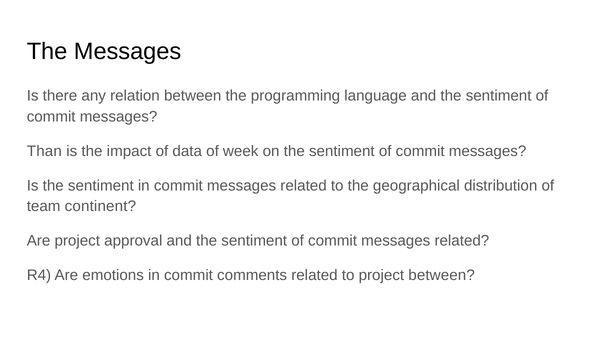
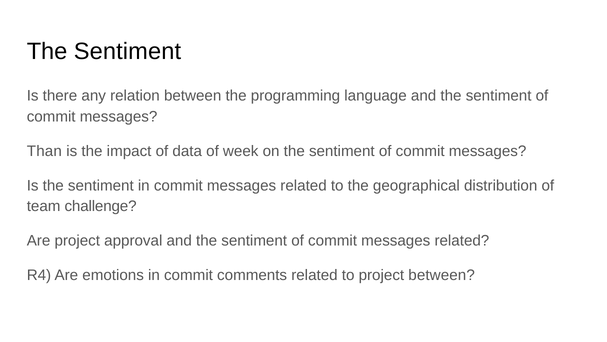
Messages: Messages -> Sentiment (127, 51)
continent: continent -> challenge (101, 206)
